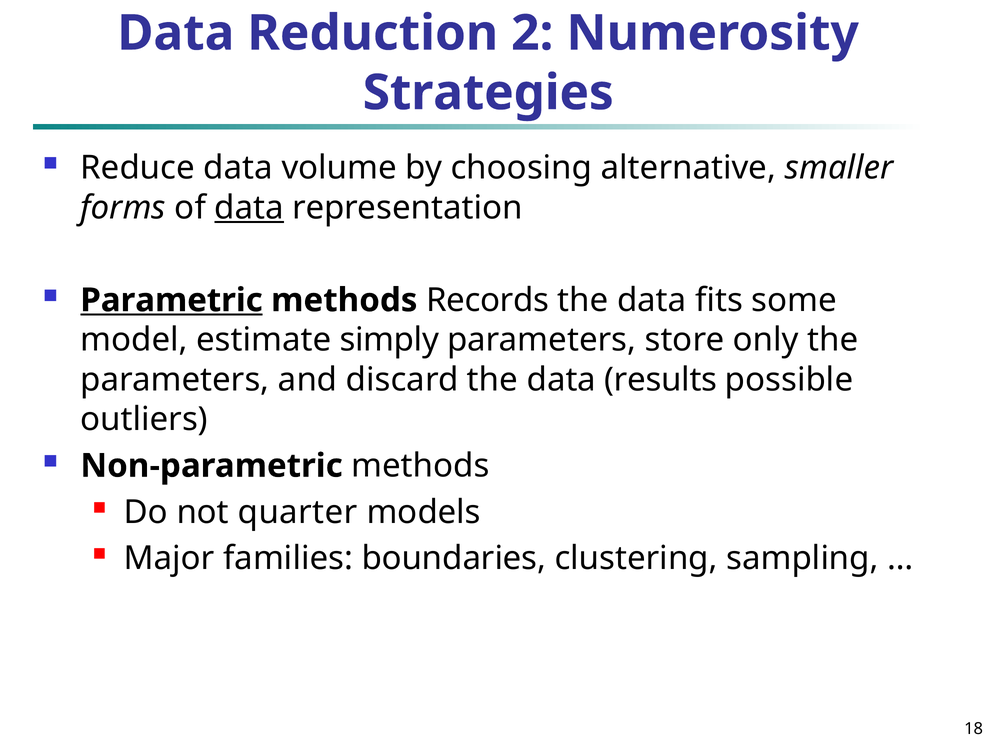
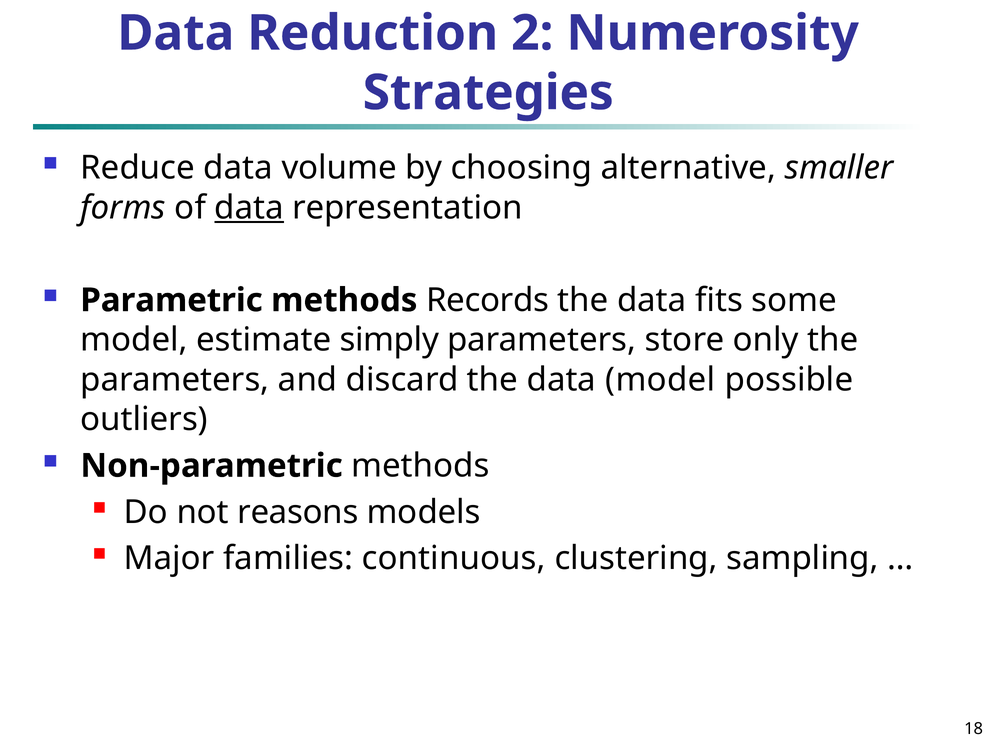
Parametric underline: present -> none (172, 300)
data results: results -> model (660, 380)
quarter: quarter -> reasons (298, 512)
boundaries: boundaries -> continuous (454, 558)
